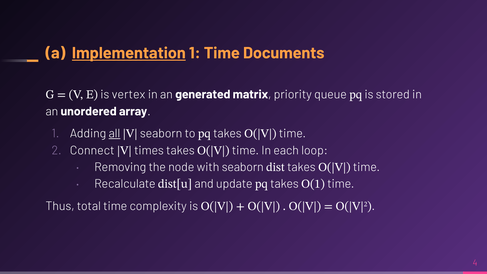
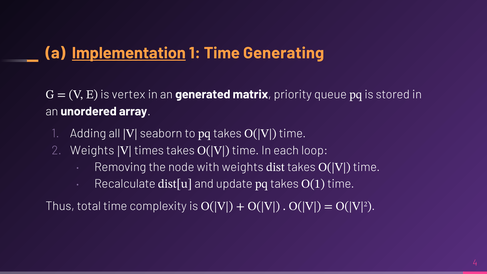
Documents: Documents -> Generating (284, 53)
all underline: present -> none (114, 134)
2 Connect: Connect -> Weights (92, 150)
seaborn: seaborn -> weights (243, 167)
